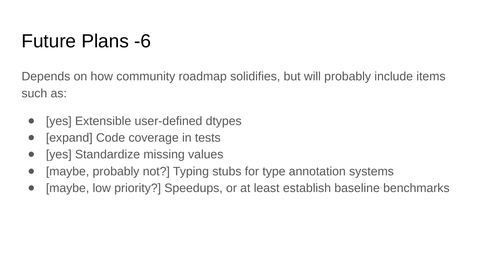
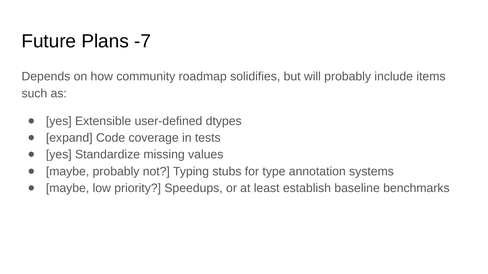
-6: -6 -> -7 (142, 41)
